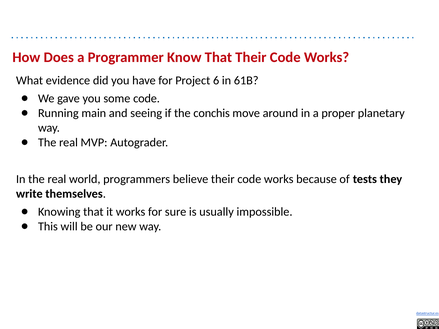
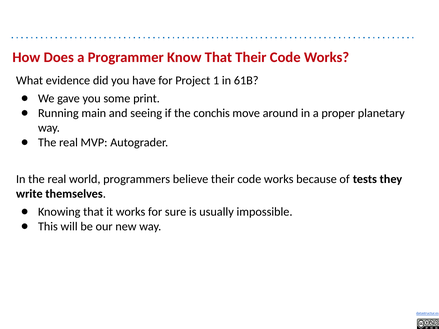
6: 6 -> 1 (216, 80)
some code: code -> print (146, 99)
